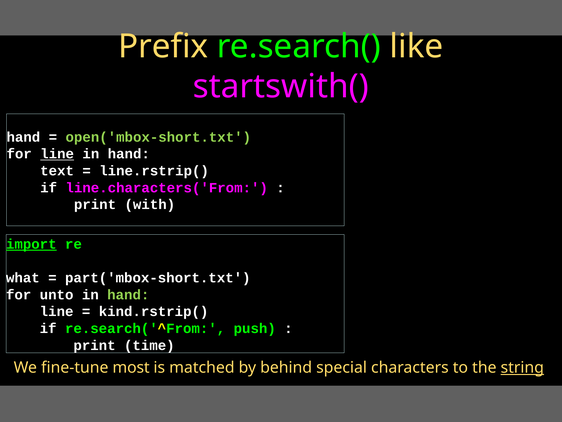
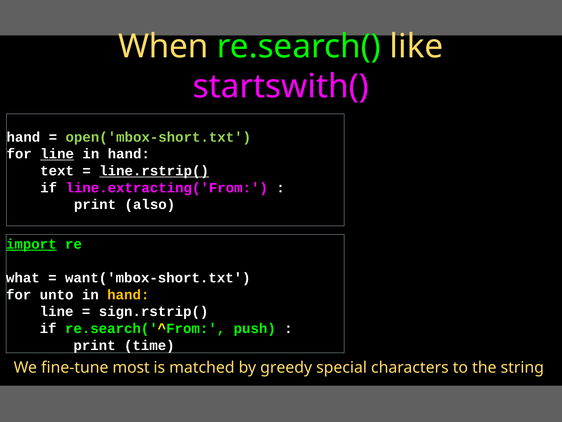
Prefix: Prefix -> When (163, 46)
line.rstrip( underline: none -> present (154, 171)
line.characters('From: line.characters('From -> line.extracting('From (167, 188)
with: with -> also (150, 204)
part('mbox-short.txt: part('mbox-short.txt -> want('mbox-short.txt (158, 278)
hand colour: light green -> yellow (128, 294)
kind.rstrip(: kind.rstrip( -> sign.rstrip( (154, 311)
behind: behind -> greedy (286, 367)
string underline: present -> none (522, 367)
